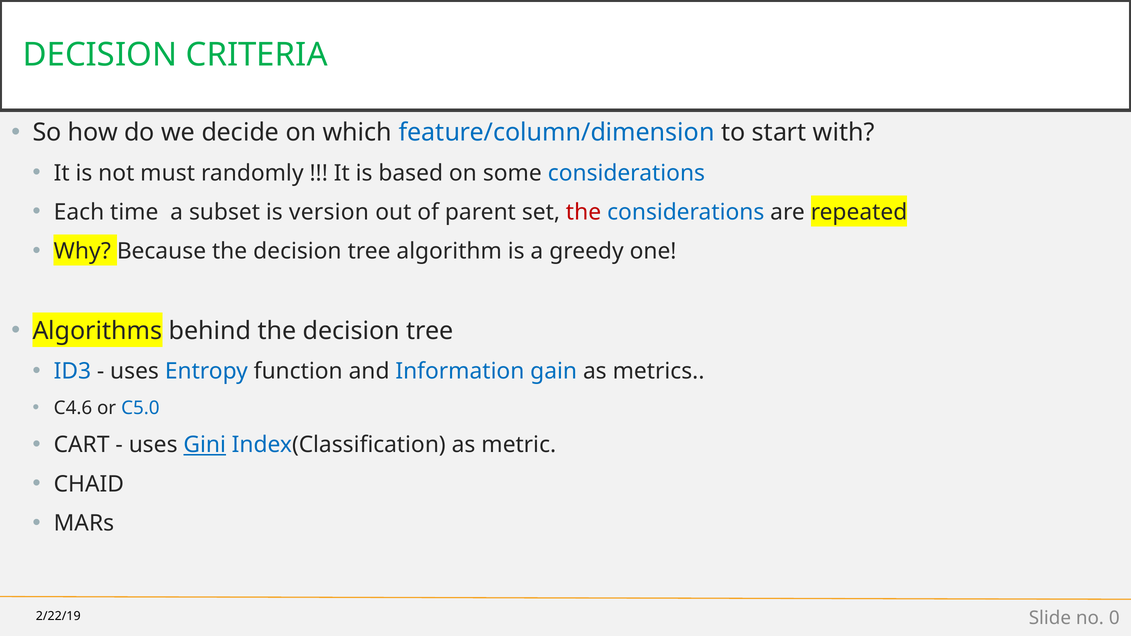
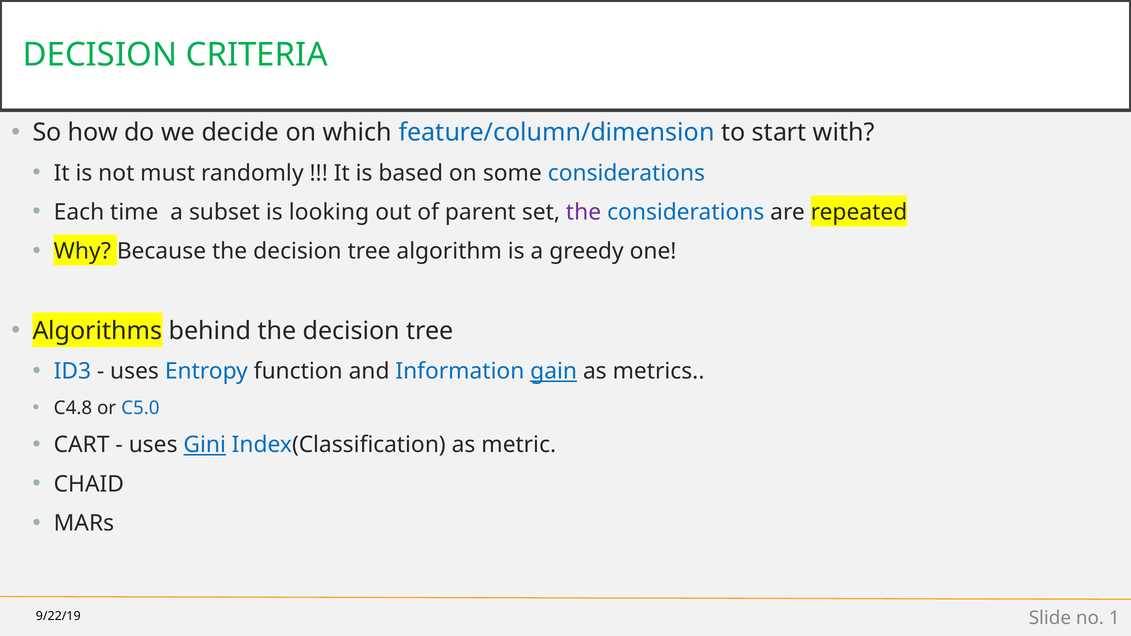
version: version -> looking (329, 212)
the colour: red -> purple (583, 212)
gain underline: none -> present (554, 372)
C4.6: C4.6 -> C4.8 (73, 408)
2/22/19: 2/22/19 -> 9/22/19 (58, 616)
0: 0 -> 1 (1114, 618)
